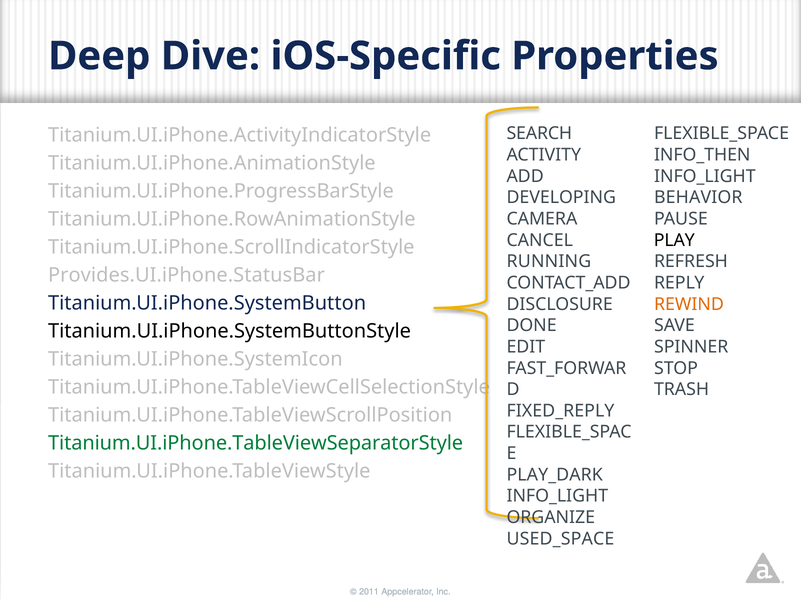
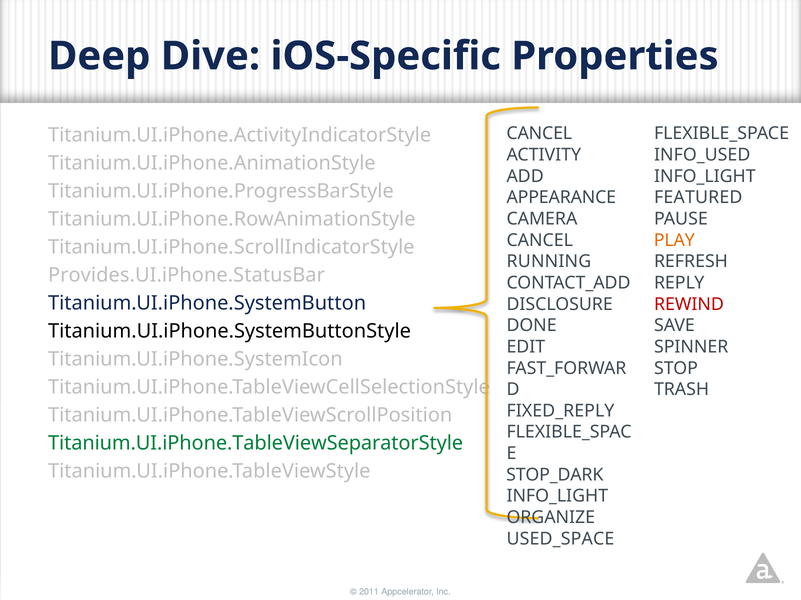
SEARCH: SEARCH -> CANCEL (539, 134)
INFO_THEN: INFO_THEN -> INFO_USED (702, 155)
DEVELOPING: DEVELOPING -> APPEARANCE (561, 198)
BEHAVIOR: BEHAVIOR -> FEATURED (698, 198)
PLAY colour: black -> orange (674, 241)
REWIND colour: orange -> red (689, 305)
PLAY_DARK: PLAY_DARK -> STOP_DARK (555, 475)
